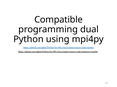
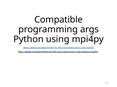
dual: dual -> args (89, 30)
